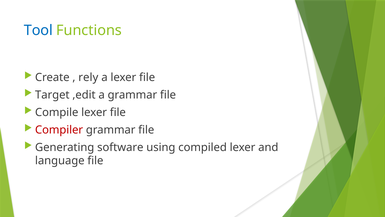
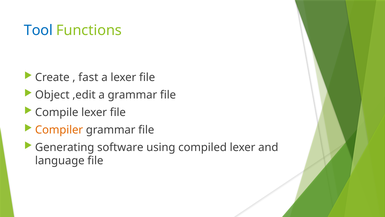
rely: rely -> fast (88, 77)
Target: Target -> Object (52, 95)
Compiler colour: red -> orange (59, 130)
